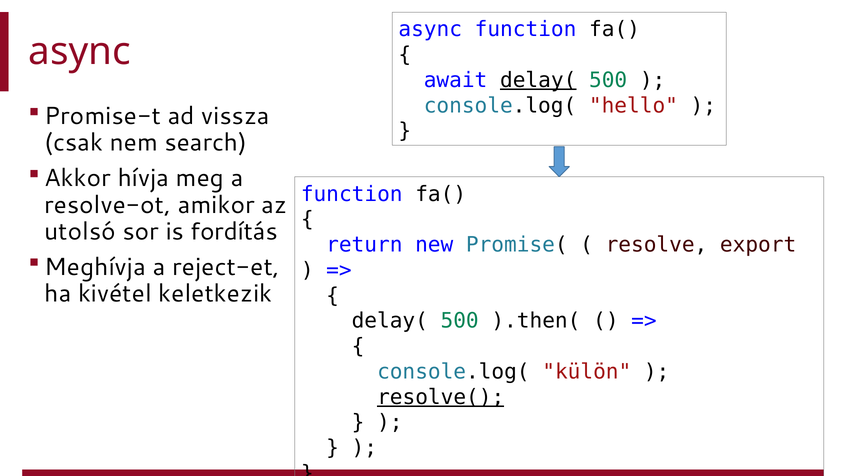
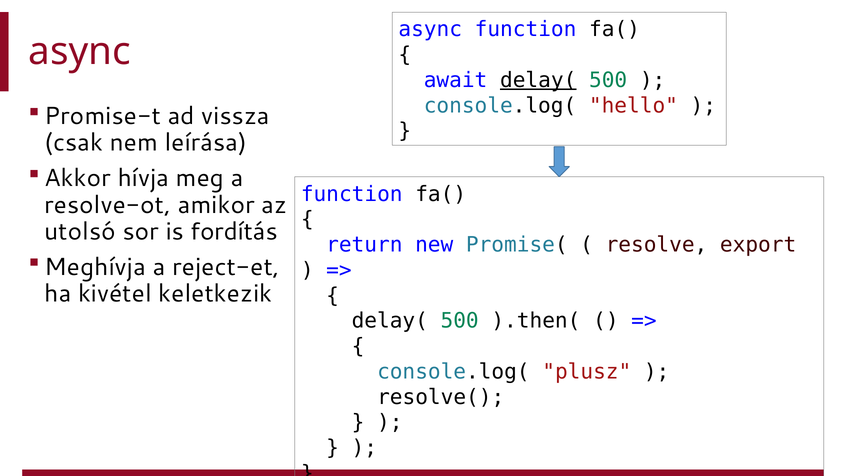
search: search -> leírása (206, 143)
külön: külön -> plusz (587, 371)
resolve( underline: present -> none (441, 397)
